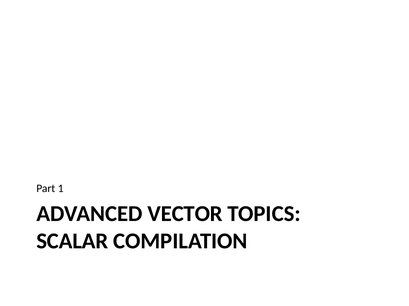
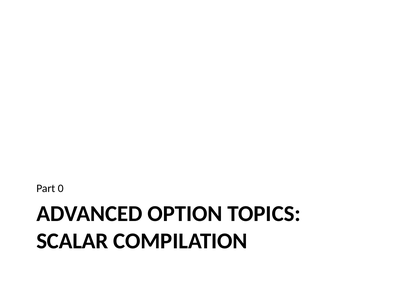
1: 1 -> 0 (61, 189)
VECTOR: VECTOR -> OPTION (185, 214)
